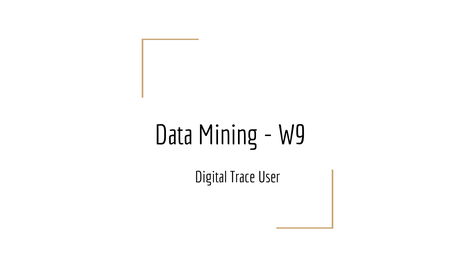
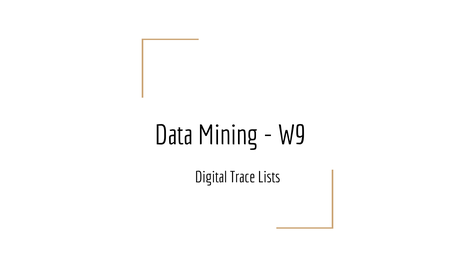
User: User -> Lists (269, 177)
